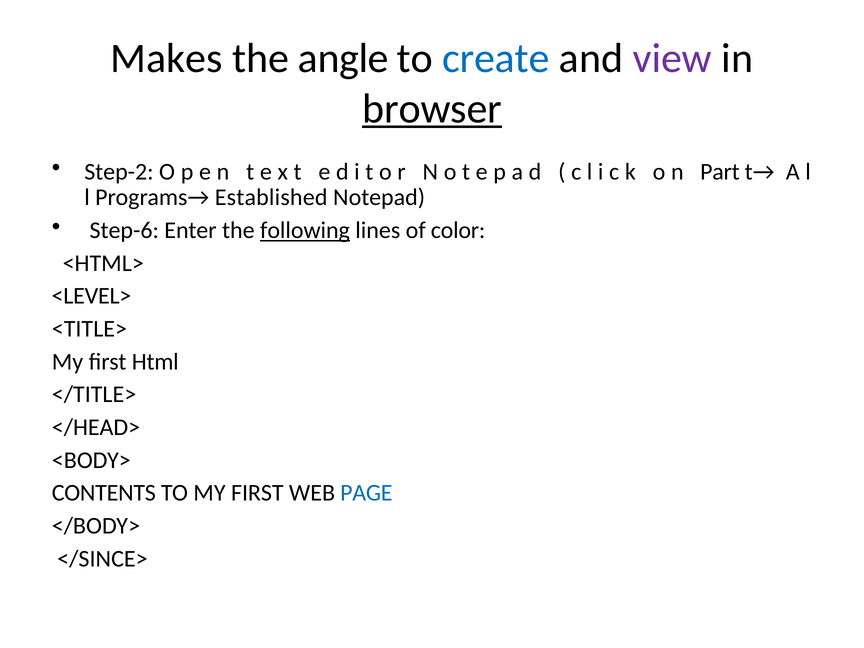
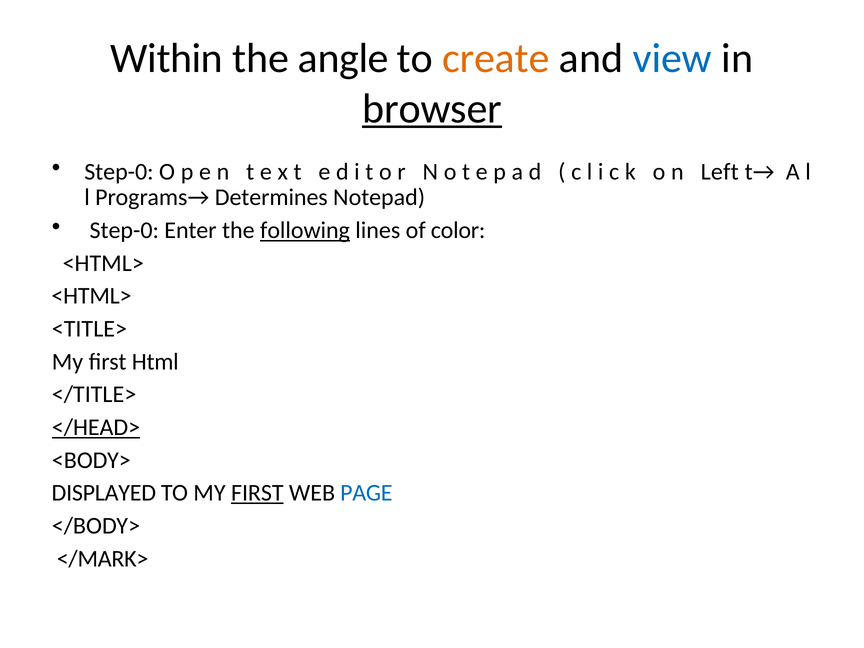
Makes: Makes -> Within (167, 58)
create colour: blue -> orange (496, 58)
view colour: purple -> blue (672, 58)
Step-2: Step-2 -> Step-0 (119, 172)
Part: Part -> Left (720, 172)
Established: Established -> Determines (271, 198)
Step-6: Step-6 -> Step-0 (124, 230)
<LEVEL>: <LEVEL> -> <HTML> (91, 296)
</HEAD> underline: none -> present (96, 427)
CONTENTS: CONTENTS -> DISPLAYED (104, 493)
FIRST underline: none -> present (257, 493)
</SINCE>: </SINCE> -> </MARK> (103, 559)
